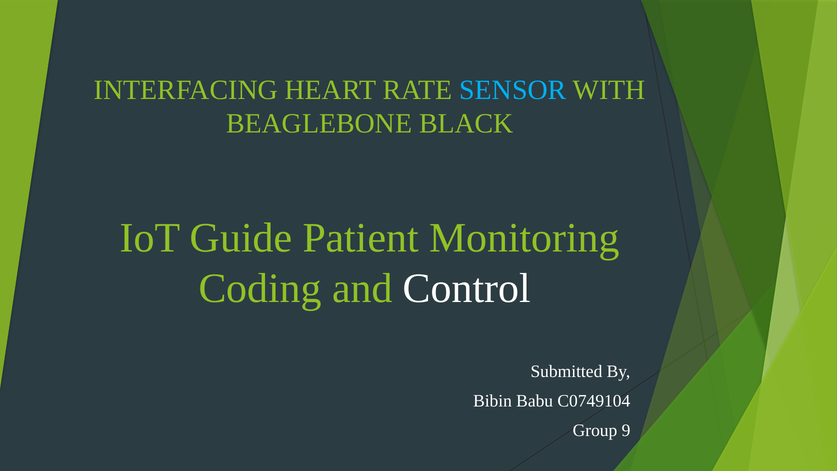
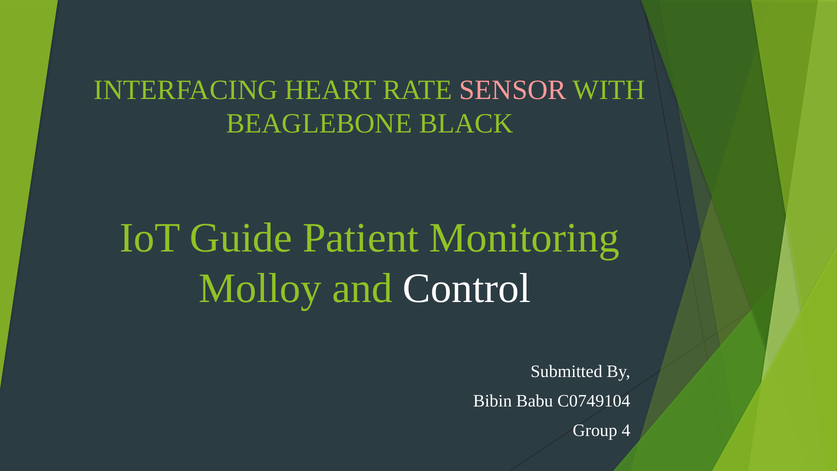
SENSOR colour: light blue -> pink (513, 90)
Coding: Coding -> Molloy (260, 288)
9: 9 -> 4 (626, 430)
